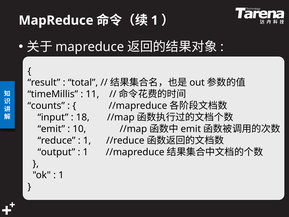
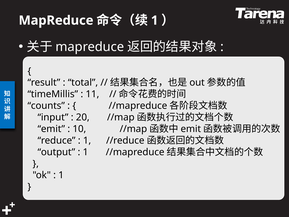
18: 18 -> 20 (83, 117)
